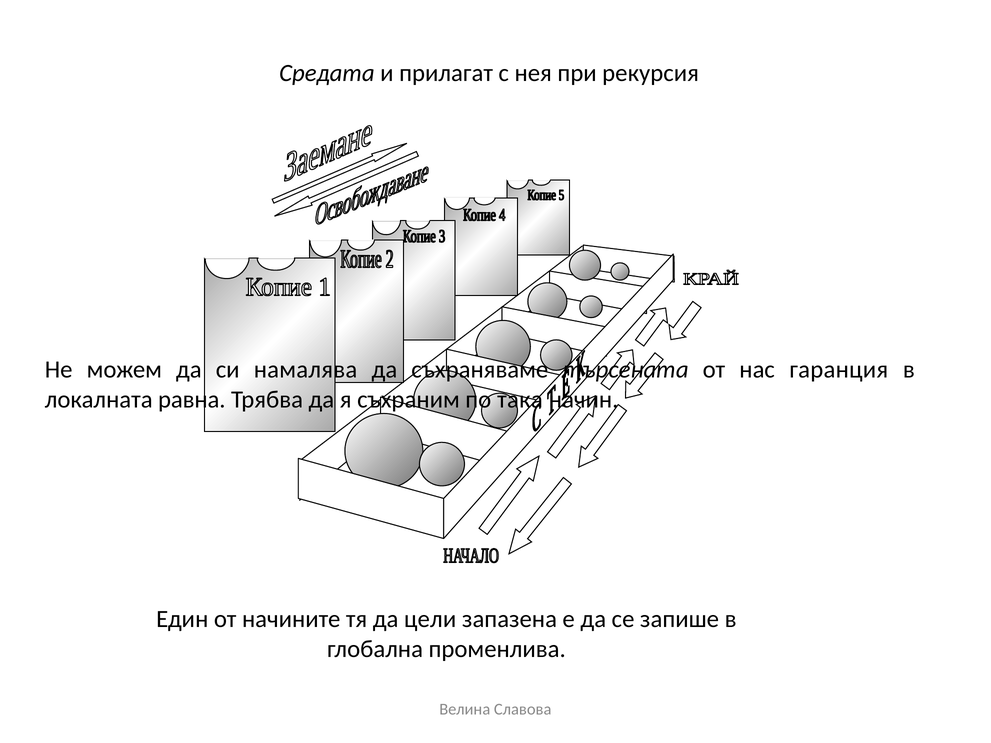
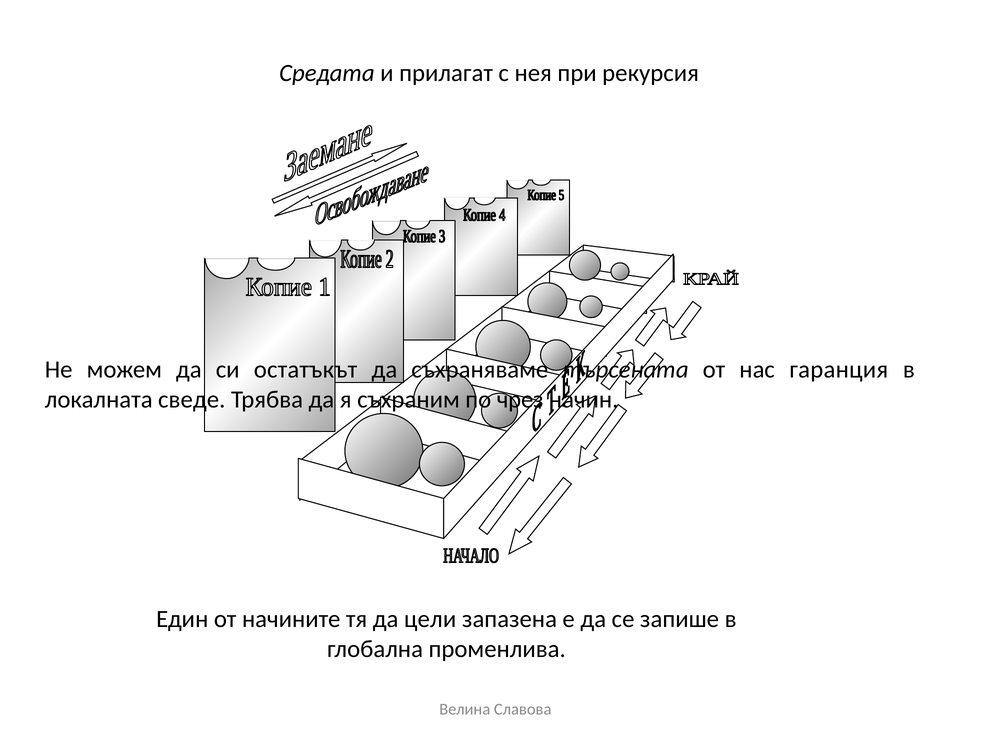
намалява: намалява -> остатъкът (306, 370)
равна: равна -> сведе (192, 400)
така: така -> чрез (520, 400)
